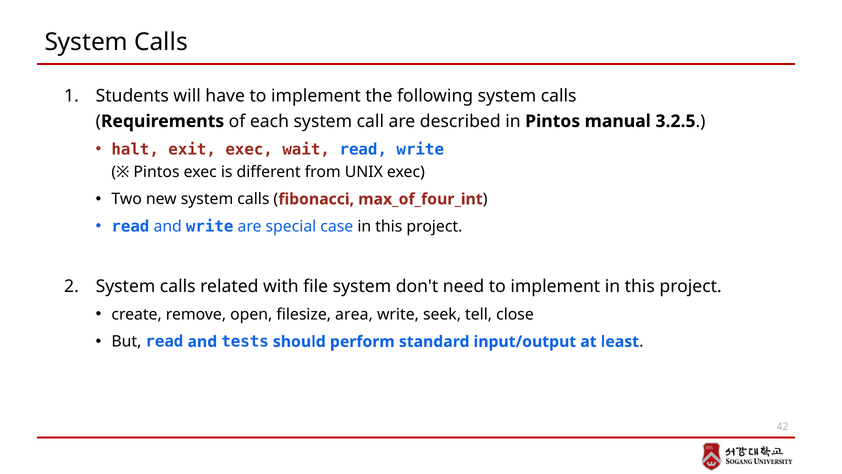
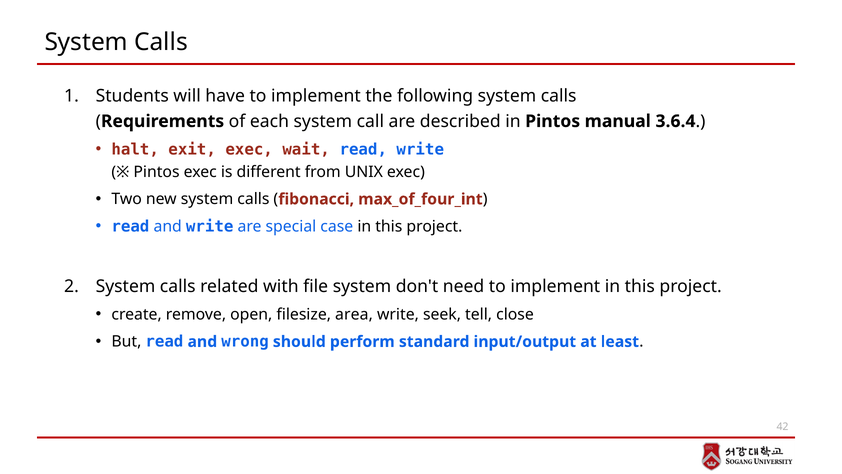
3.2.5: 3.2.5 -> 3.6.4 (676, 121)
tests: tests -> wrong (245, 341)
